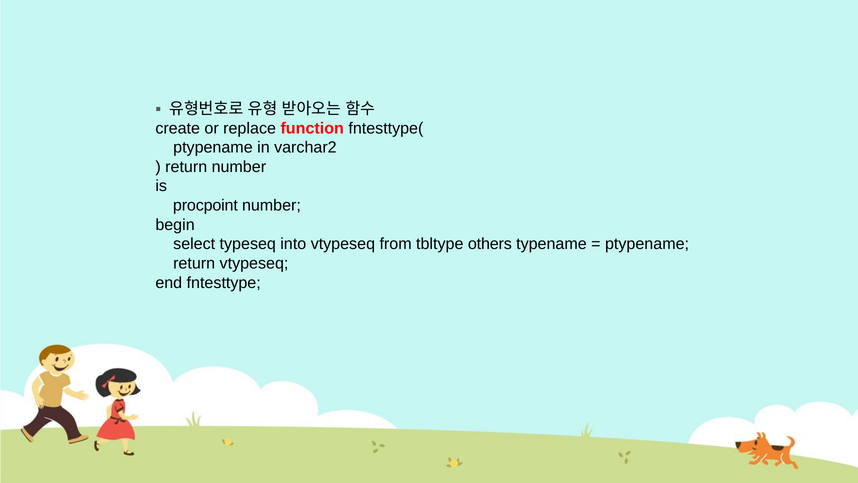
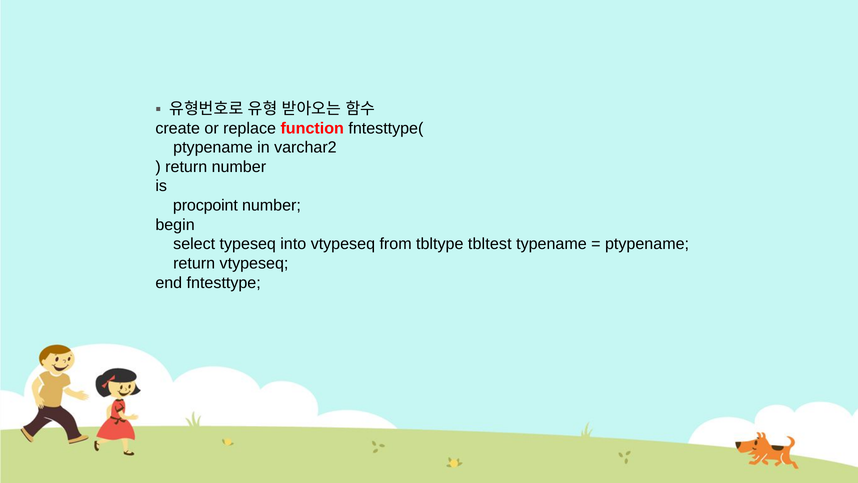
others: others -> tbltest (490, 244)
